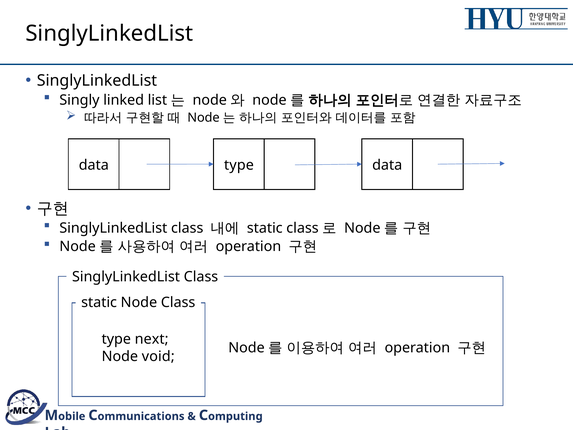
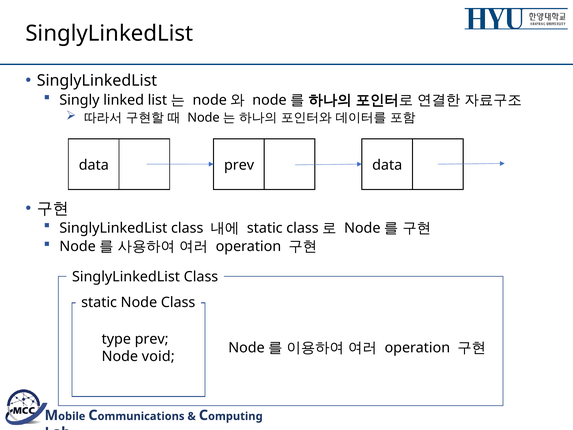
data type: type -> prev (239, 165)
type next: next -> prev (152, 339)
